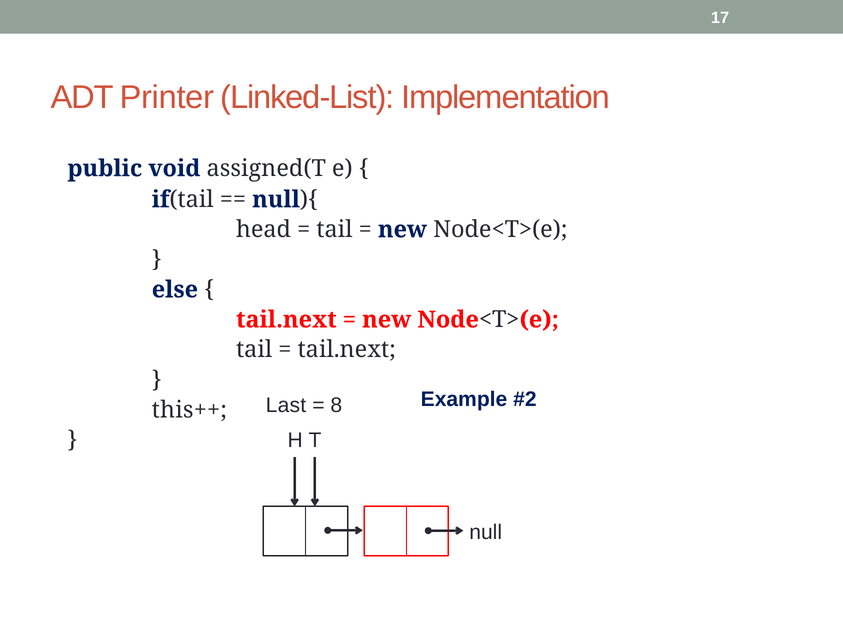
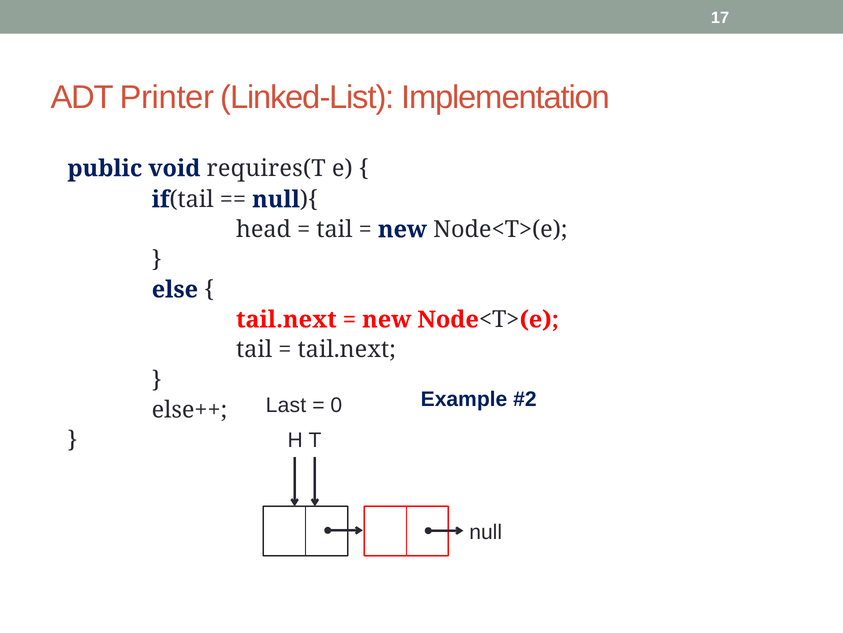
assigned(T: assigned(T -> requires(T (266, 168)
8: 8 -> 0 (336, 405)
this++: this++ -> else++ (190, 409)
